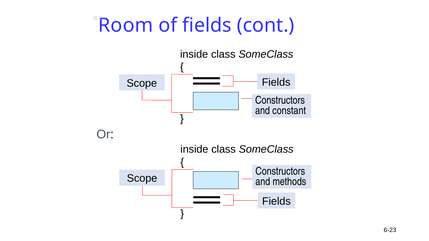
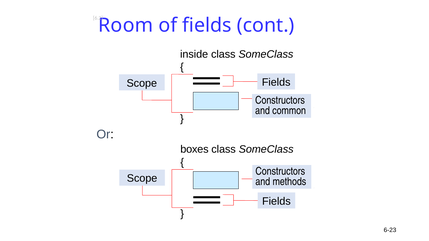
constant: constant -> common (289, 111)
inside: inside -> boxes (194, 150)
